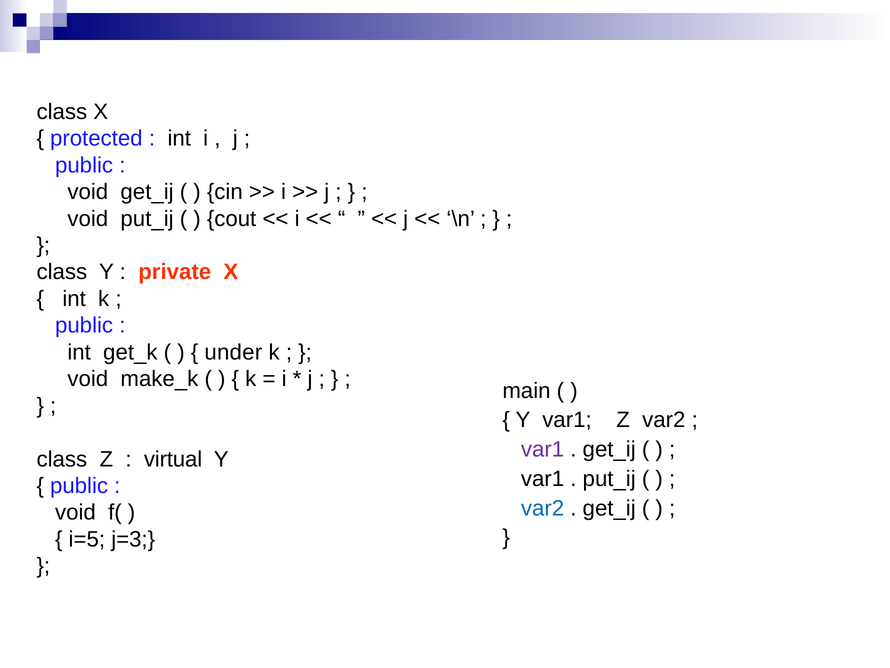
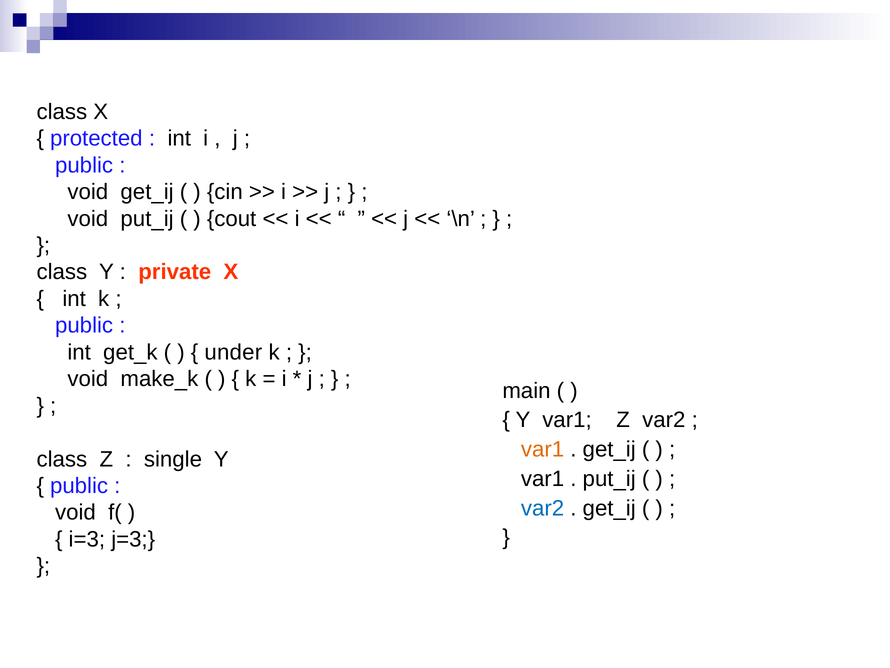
var1 colour: purple -> orange (543, 449)
virtual: virtual -> single (173, 459)
i=5: i=5 -> i=3 (87, 539)
